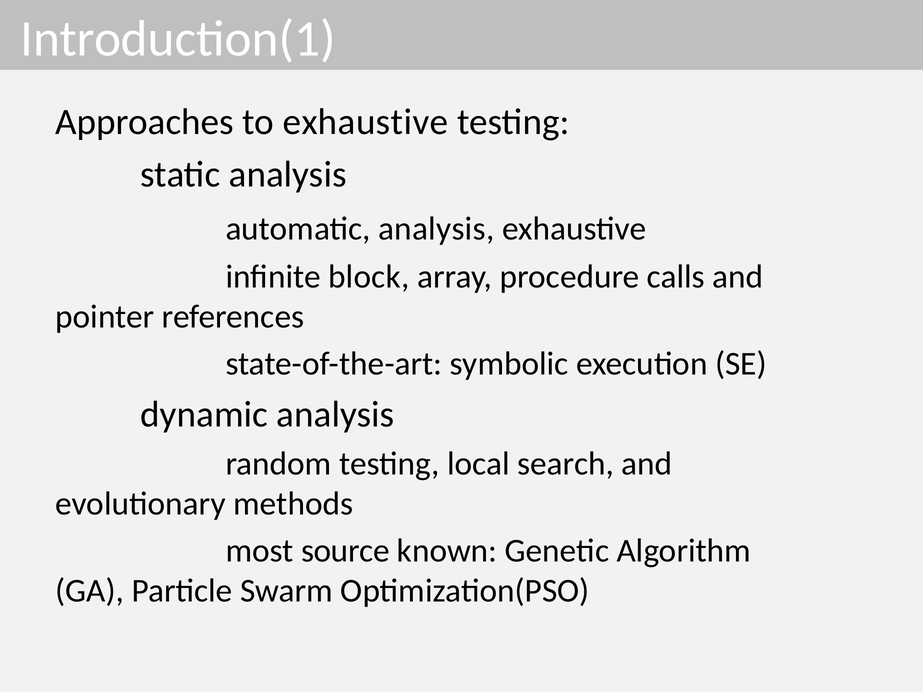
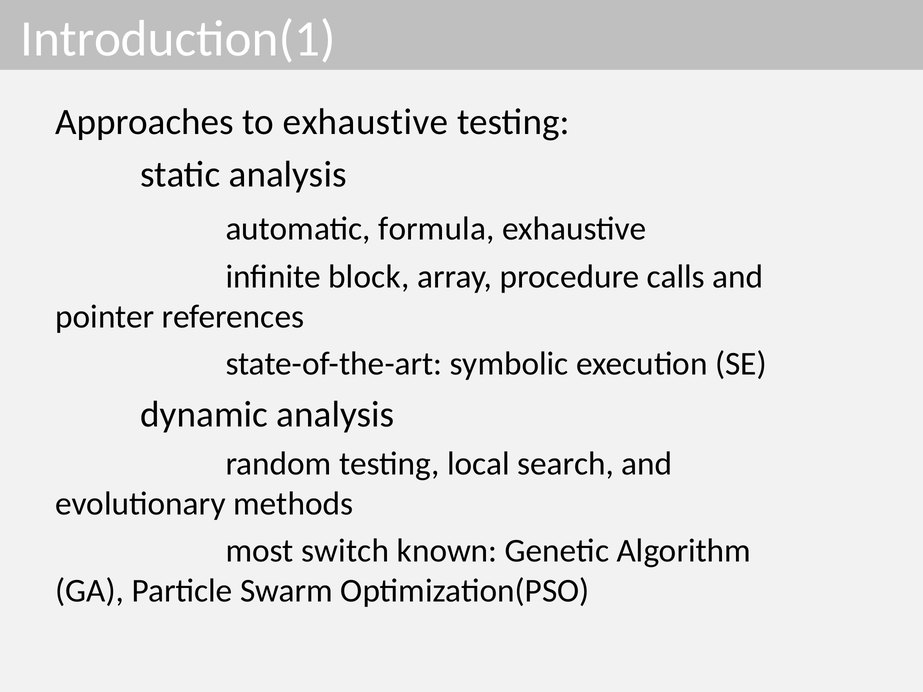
automatic analysis: analysis -> formula (436, 229)
source: source -> switch (345, 551)
